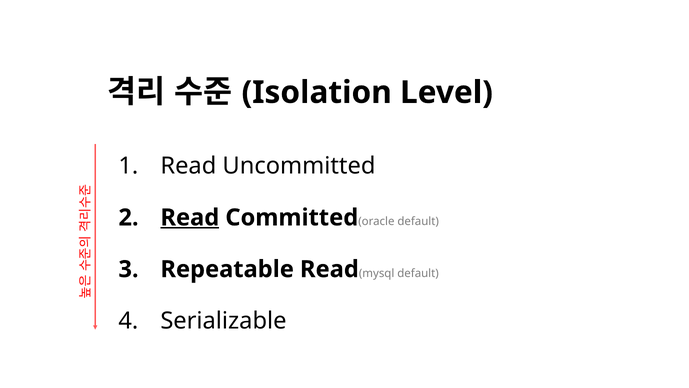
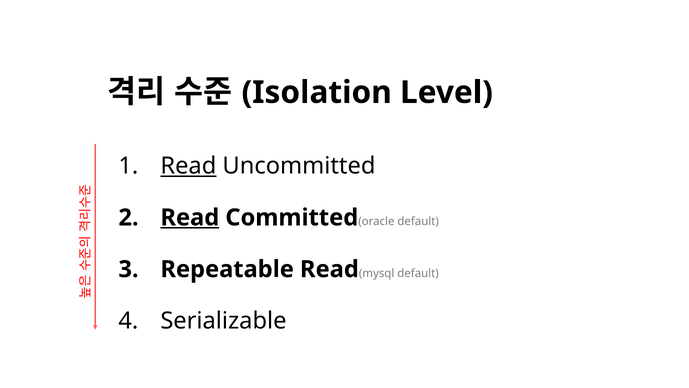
Read underline: none -> present (188, 166)
